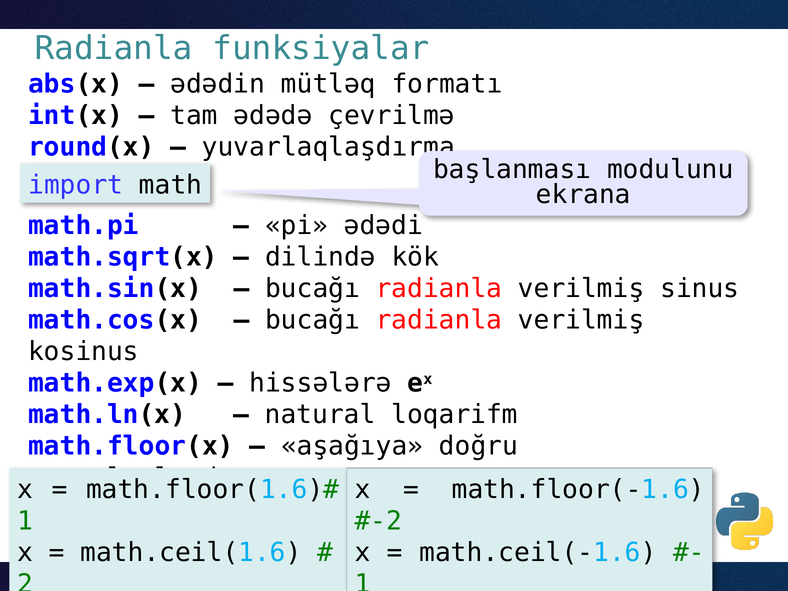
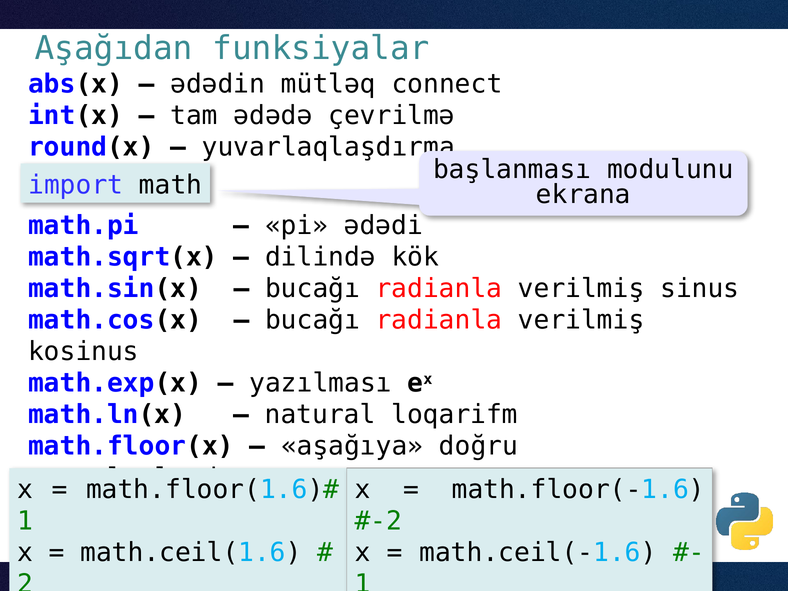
Radianla: Radianla -> Aşağıdan (114, 49)
formatı: formatı -> connect (447, 84)
hissələrə: hissələrə -> yazılması (321, 383)
